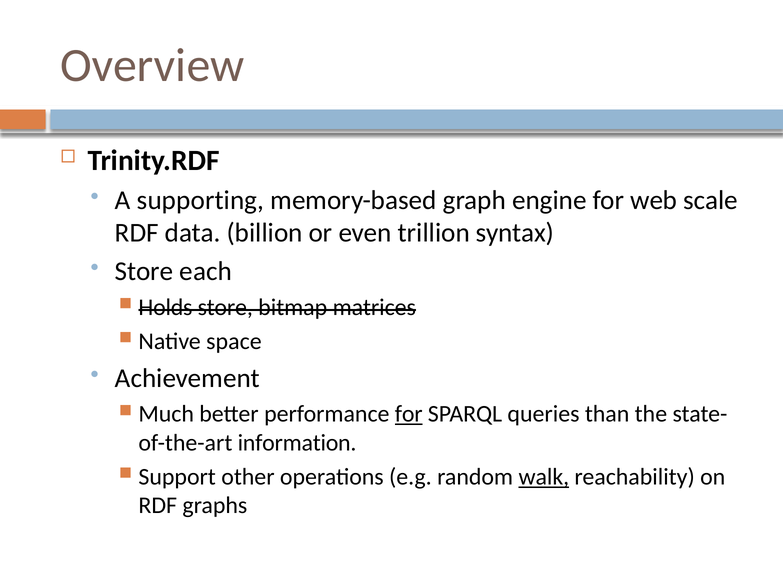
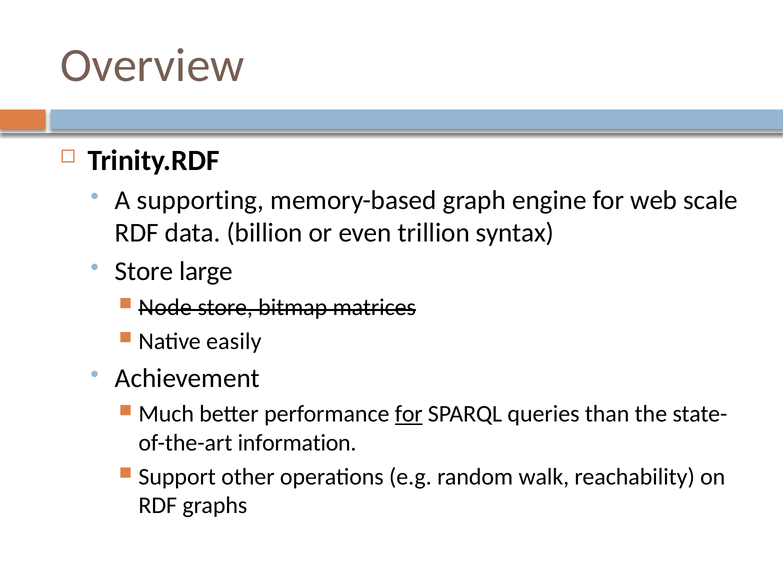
each: each -> large (206, 272)
Holds: Holds -> Node (165, 307)
space: space -> easily (234, 342)
walk underline: present -> none (544, 477)
